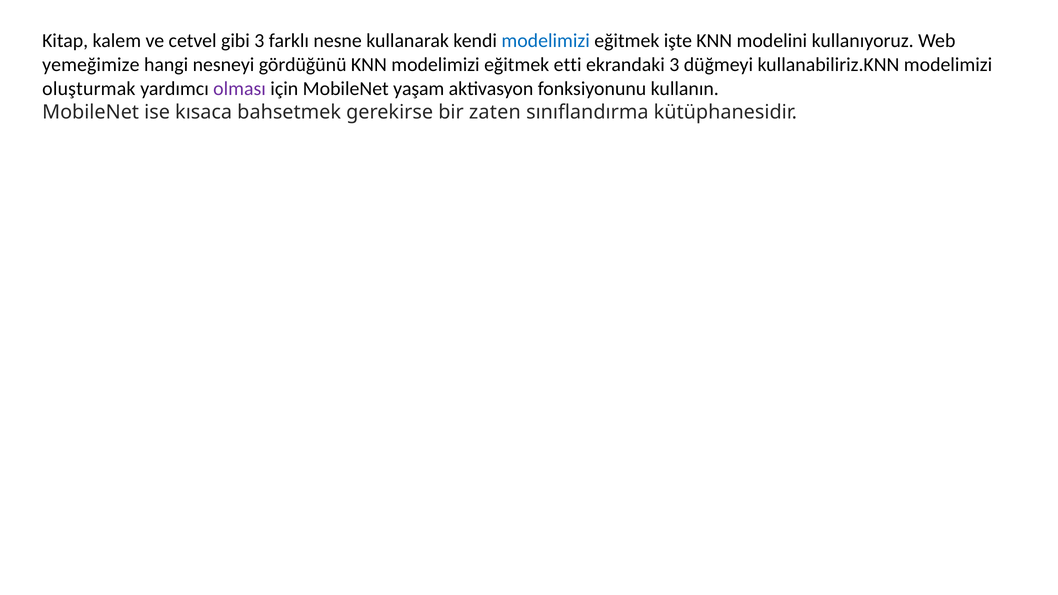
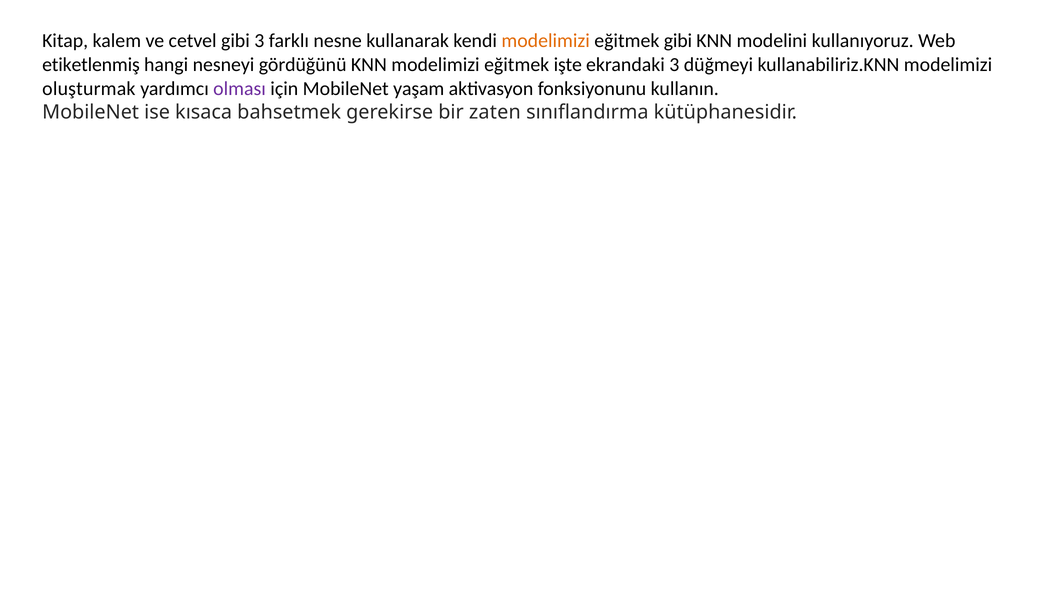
modelimizi colour: blue -> orange (546, 41)
eğitmek işte: işte -> gibi (678, 41)
yemeğimize: yemeğimize -> etiketlenmiş (91, 65)
etti: etti -> işte (568, 65)
